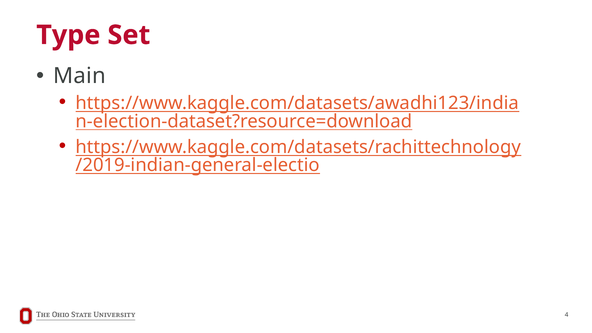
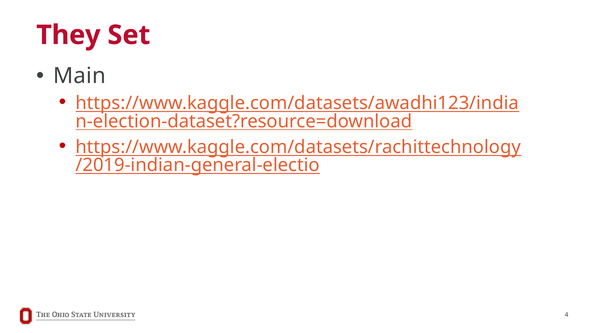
Type: Type -> They (68, 35)
